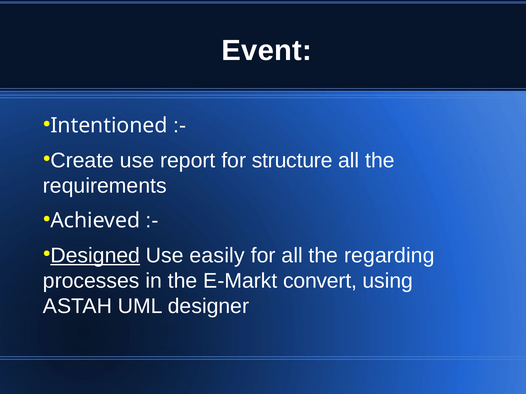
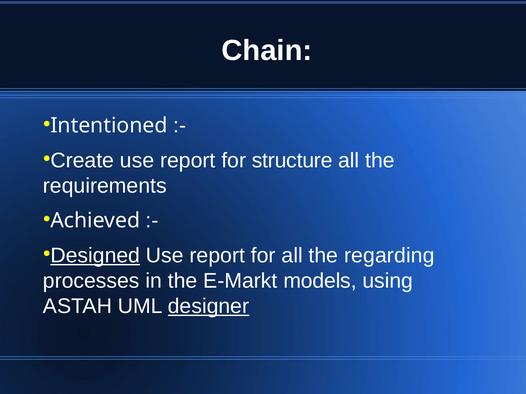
Event: Event -> Chain (267, 51)
easily: easily -> report (217, 256)
convert: convert -> models (320, 281)
designer underline: none -> present (209, 307)
